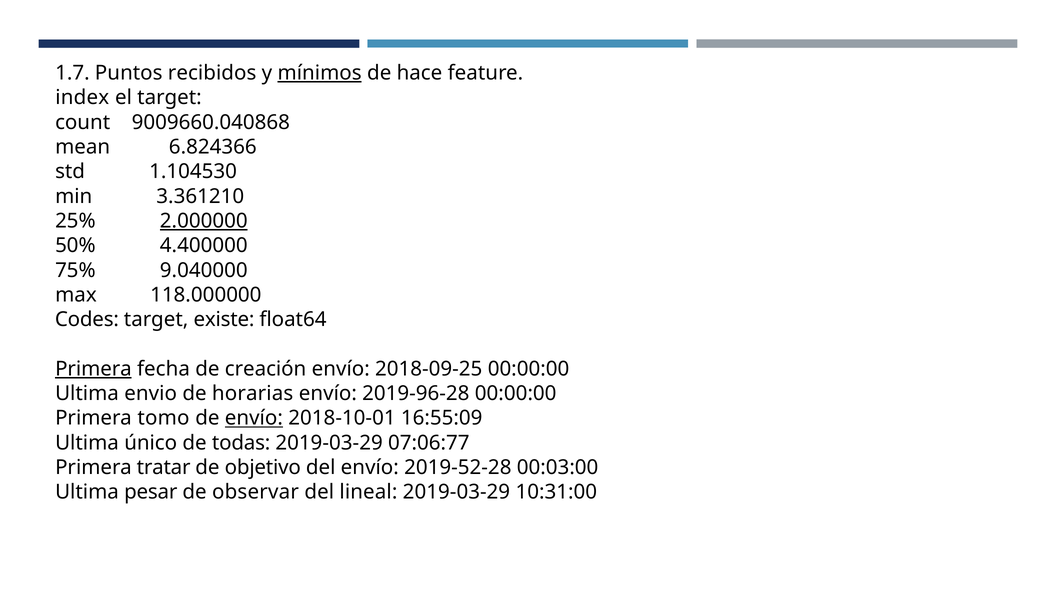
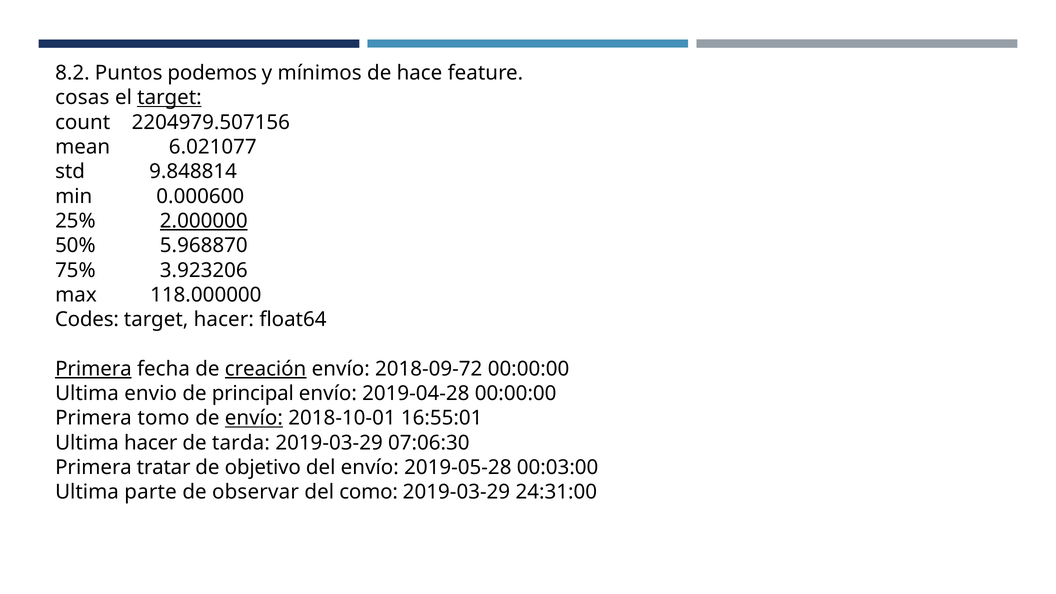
1.7: 1.7 -> 8.2 (72, 73)
recibidos: recibidos -> podemos (212, 73)
mínimos underline: present -> none (320, 73)
index: index -> cosas (82, 98)
target underline: none -> present (169, 98)
9009660.040868: 9009660.040868 -> 2204979.507156 (211, 122)
6.824366: 6.824366 -> 6.021077 (213, 147)
1.104530: 1.104530 -> 9.848814 (193, 172)
3.361210: 3.361210 -> 0.000600 (200, 196)
4.400000: 4.400000 -> 5.968870 (204, 246)
9.040000: 9.040000 -> 3.923206 (204, 270)
target existe: existe -> hacer (224, 320)
creación underline: none -> present (266, 369)
2018-09-25: 2018-09-25 -> 2018-09-72 (429, 369)
horarias: horarias -> principal (253, 394)
2019-96-28: 2019-96-28 -> 2019-04-28 (416, 394)
16:55:09: 16:55:09 -> 16:55:01 (442, 418)
Ultima único: único -> hacer (151, 443)
todas: todas -> tarda (241, 443)
07:06:77: 07:06:77 -> 07:06:30 (429, 443)
2019-52-28: 2019-52-28 -> 2019-05-28 (458, 467)
pesar: pesar -> parte (151, 492)
lineal: lineal -> como (369, 492)
10:31:00: 10:31:00 -> 24:31:00 (556, 492)
